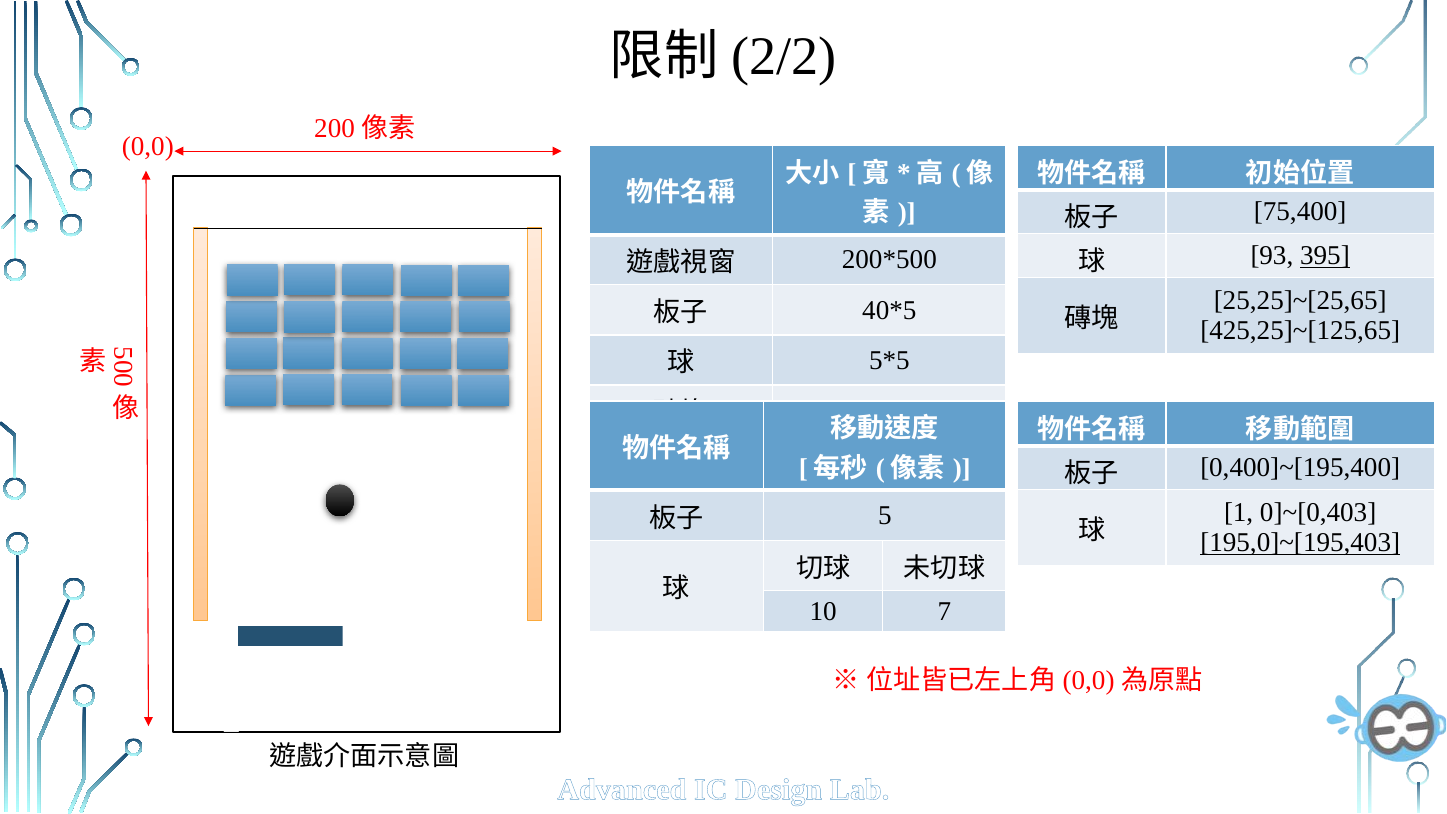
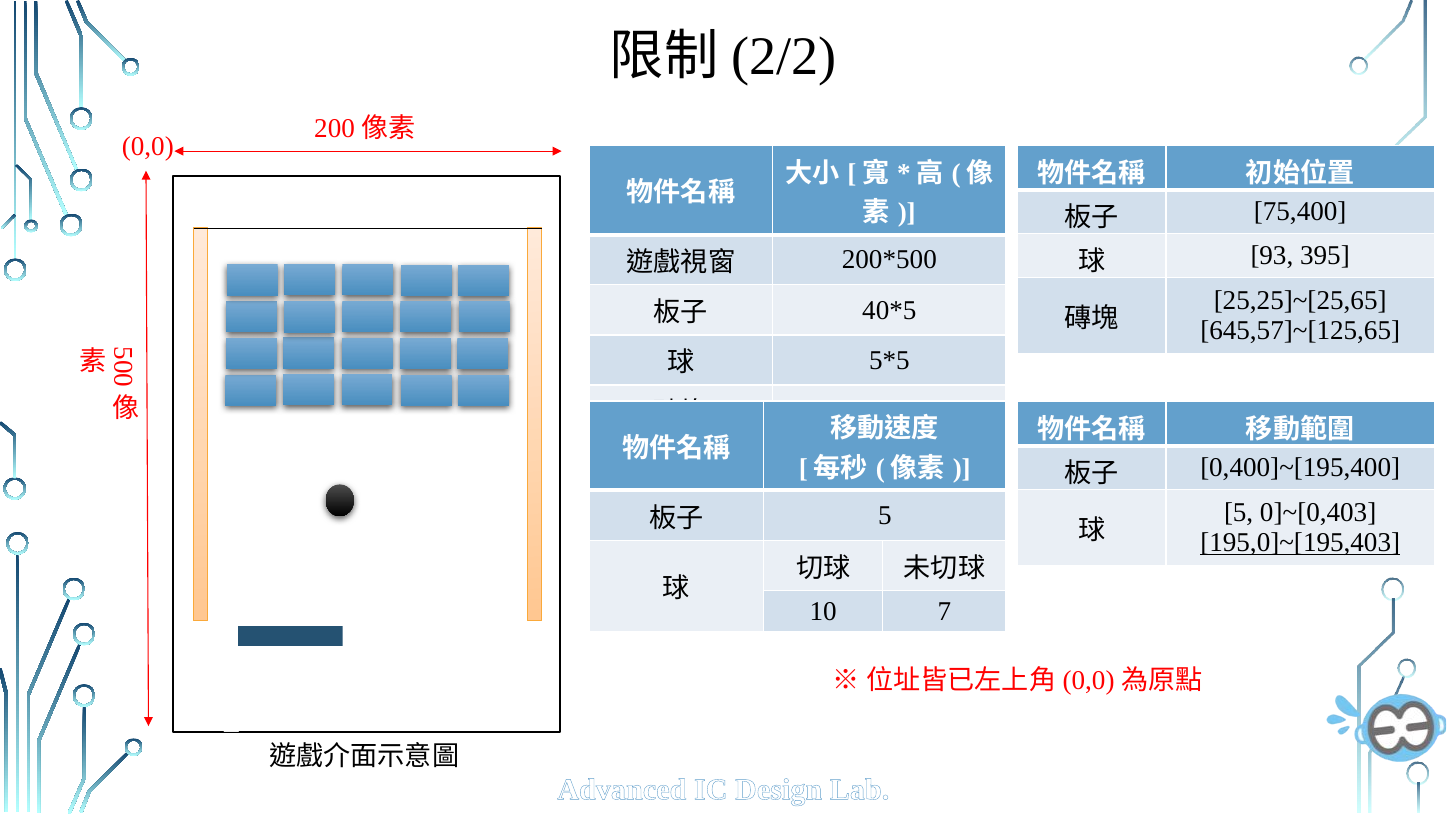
395 underline: present -> none (1325, 256)
425,25]~[125,65: 425,25]~[125,65 -> 645,57]~[125,65 (1300, 331)
1: 1 -> 5 (1239, 513)
